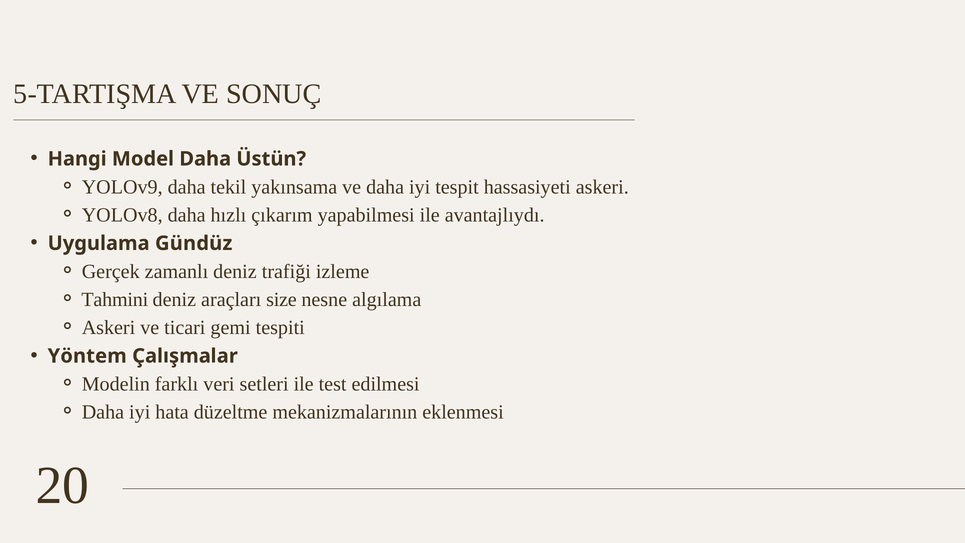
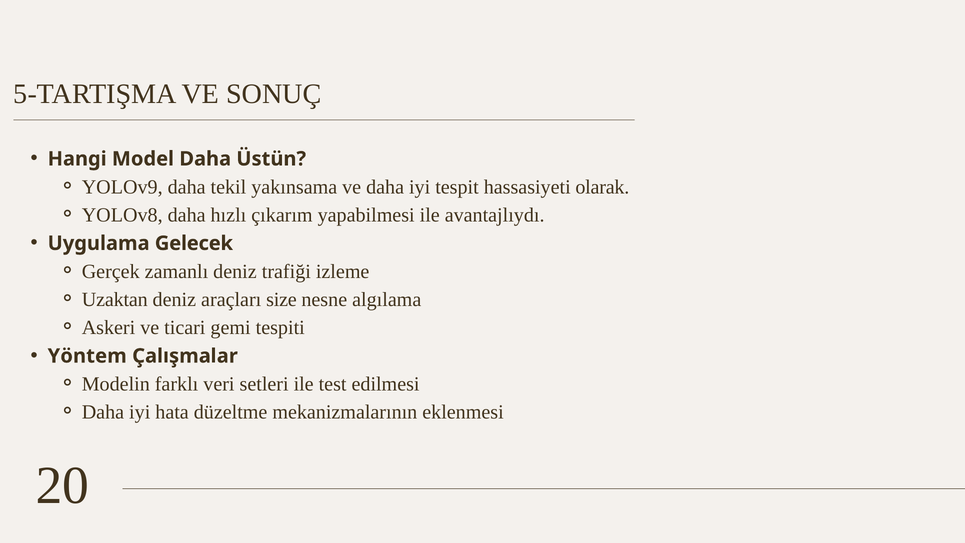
hassasiyeti askeri: askeri -> olarak (602, 187)
Gündüz: Gündüz -> Gelecek (194, 243)
Tahmini: Tahmini -> Uzaktan (115, 300)
